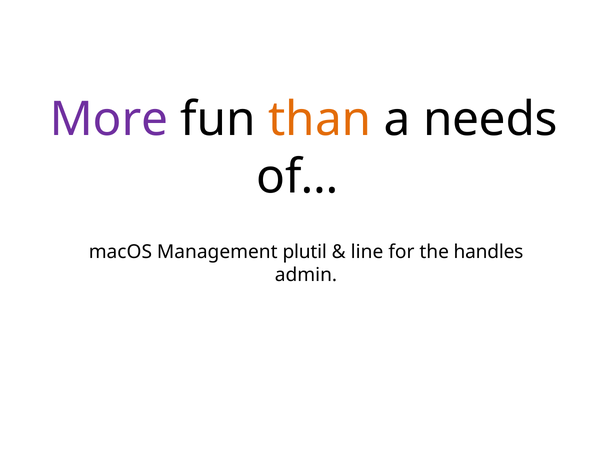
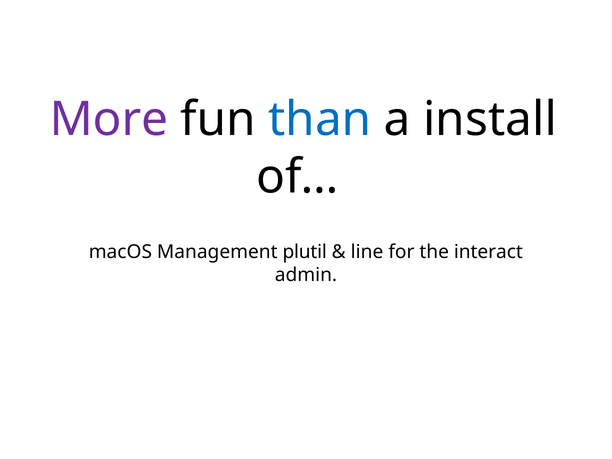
than colour: orange -> blue (320, 120)
needs: needs -> install (490, 120)
handles: handles -> interact (488, 252)
